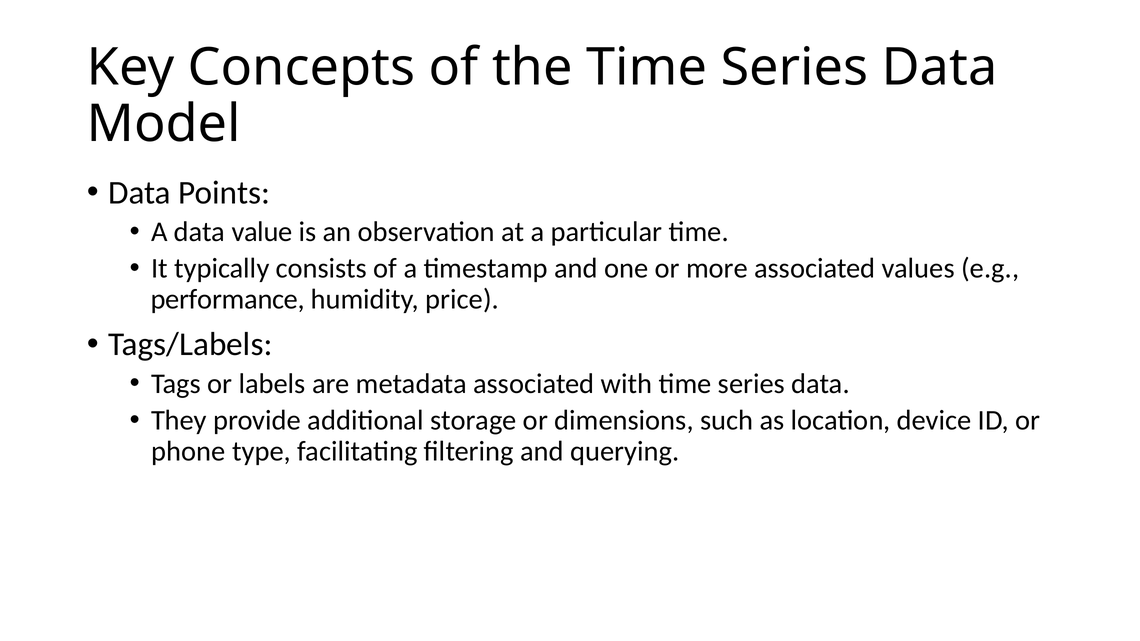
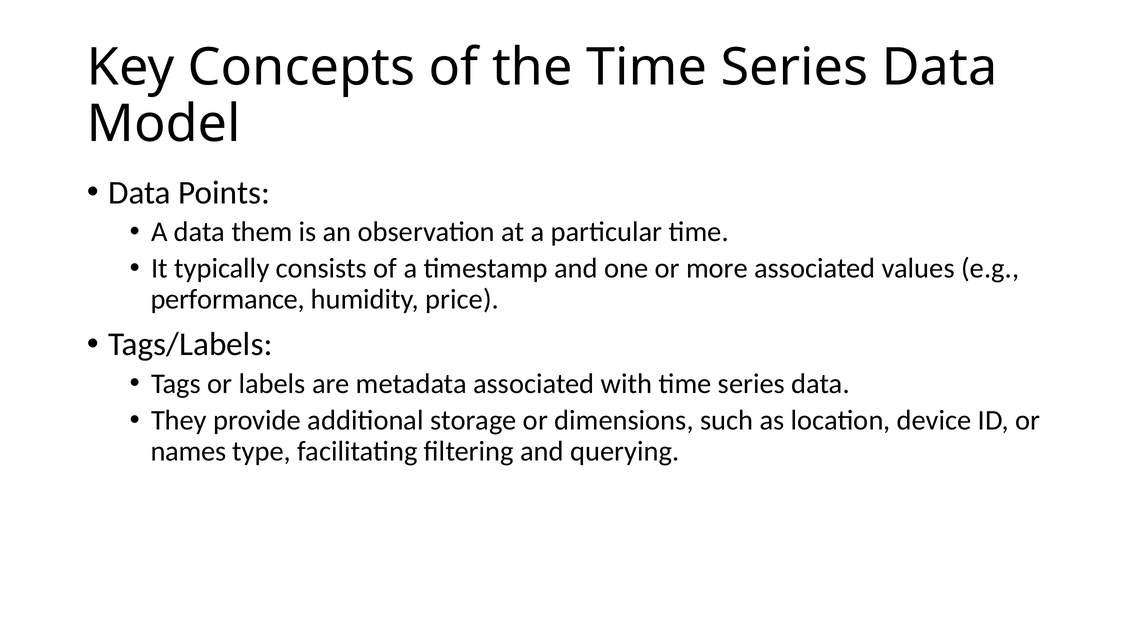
value: value -> them (262, 232)
phone: phone -> names (189, 451)
